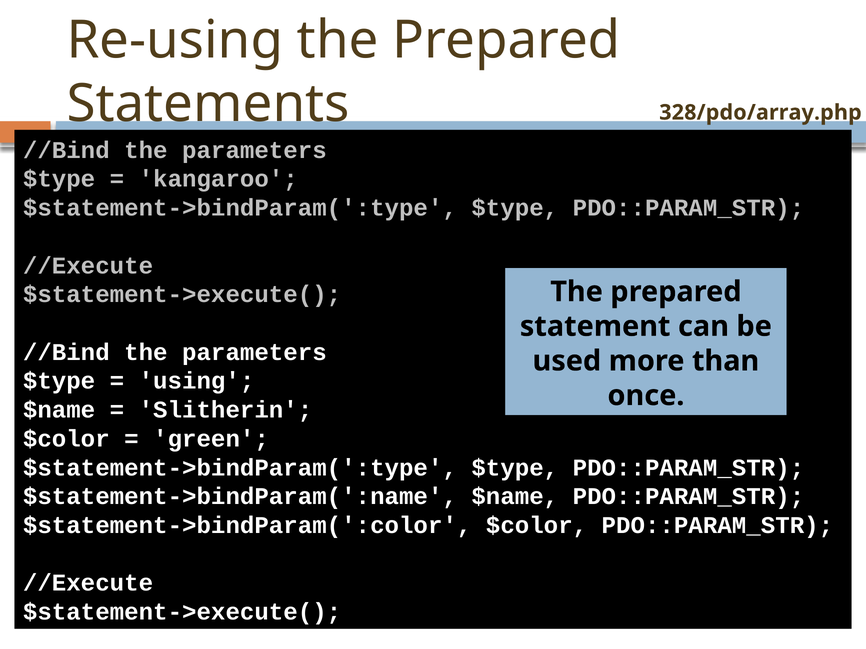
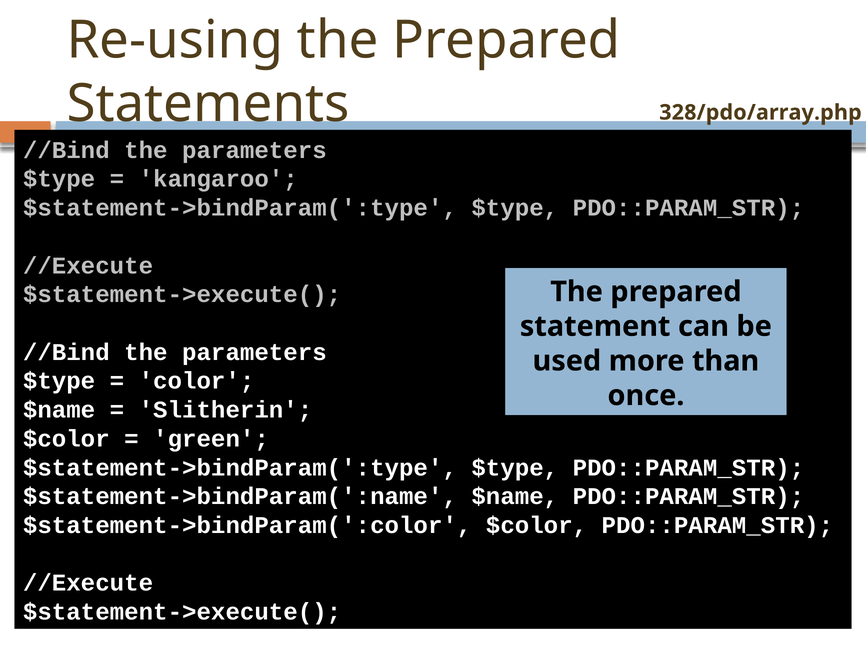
using: using -> color (197, 381)
